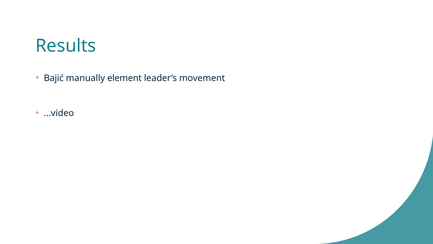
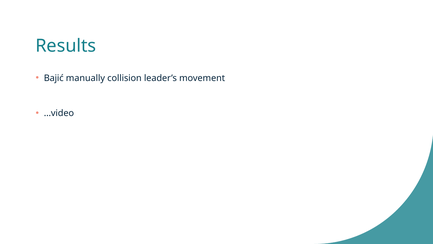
element: element -> collision (124, 78)
